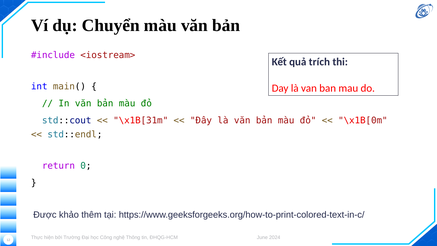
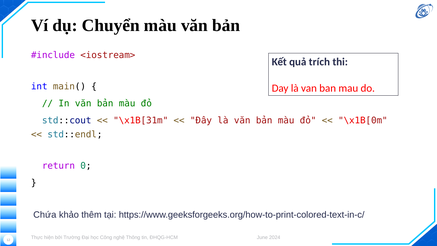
Được: Được -> Chứa (45, 215)
